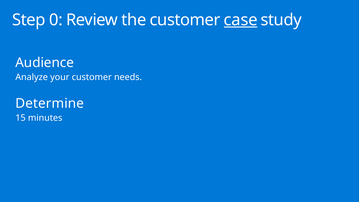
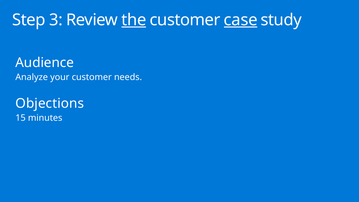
0: 0 -> 3 (56, 20)
the underline: none -> present (134, 20)
Determine: Determine -> Objections (50, 103)
